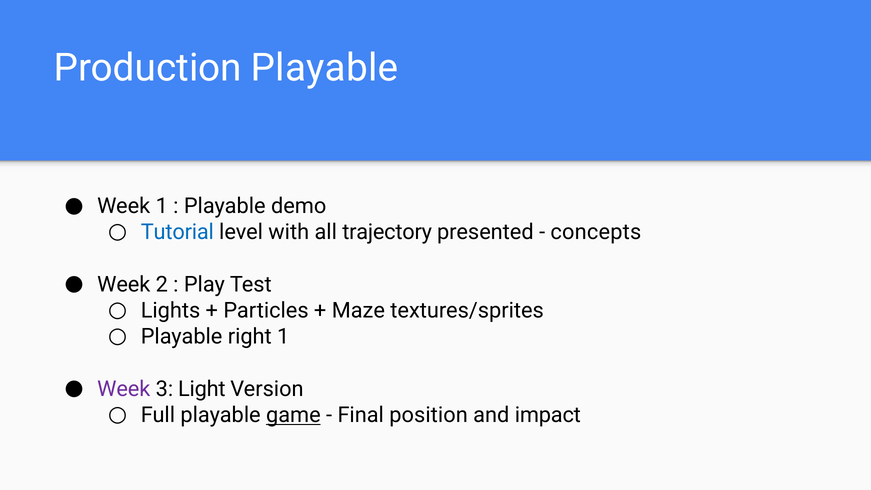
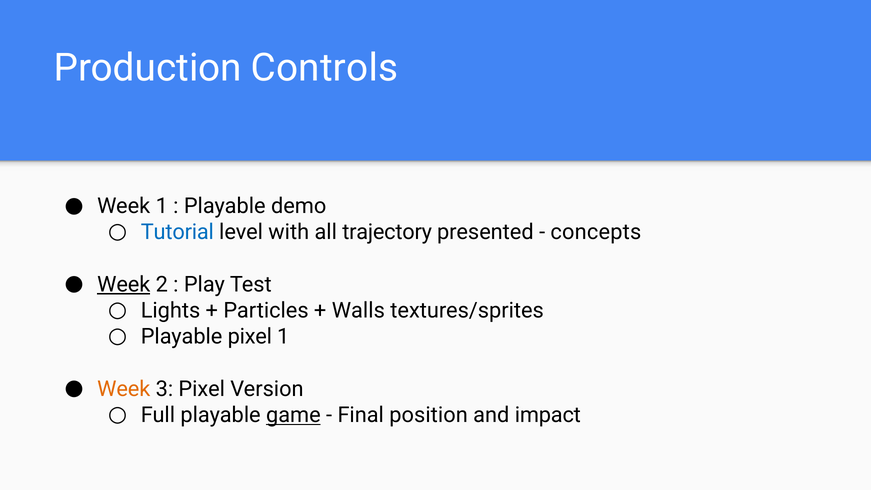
Production Playable: Playable -> Controls (325, 68)
Week underline: none -> present (124, 284)
Maze: Maze -> Walls (358, 311)
Playable right: right -> pixel (250, 337)
Week colour: purple -> orange (124, 389)
3 Light: Light -> Pixel (202, 389)
